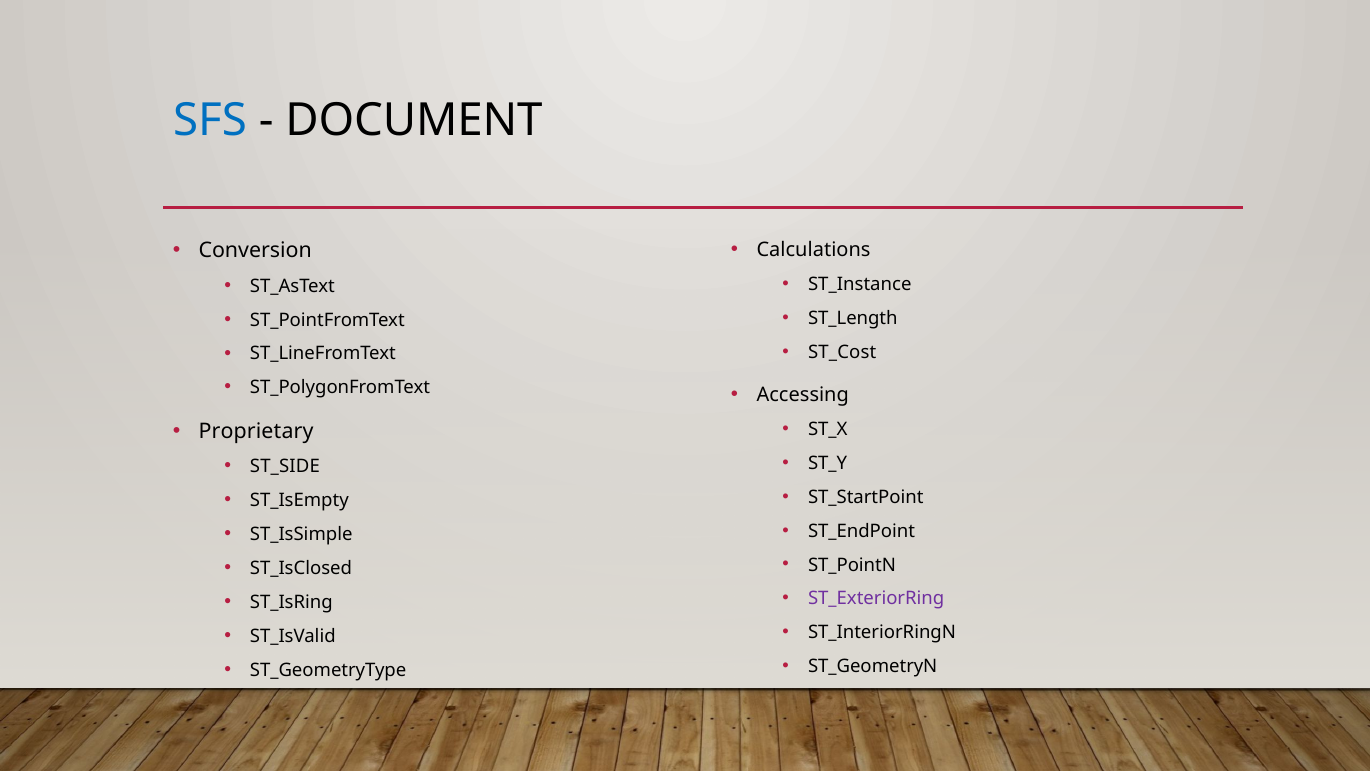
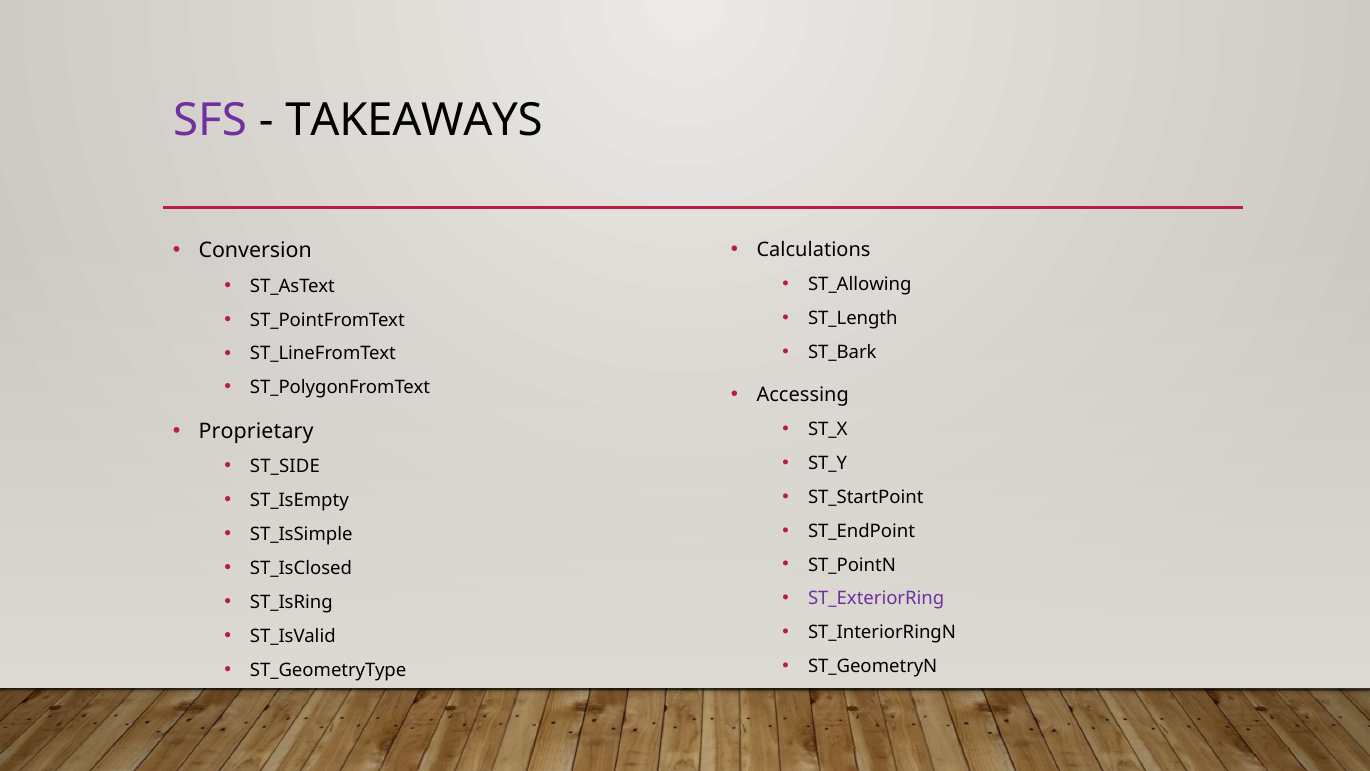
SFS colour: blue -> purple (210, 120)
DOCUMENT: DOCUMENT -> TAKEAWAYS (414, 120)
ST_Instance: ST_Instance -> ST_Allowing (860, 285)
ST_Cost: ST_Cost -> ST_Bark (842, 352)
